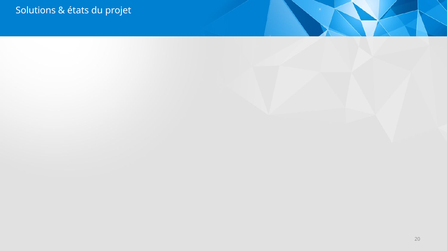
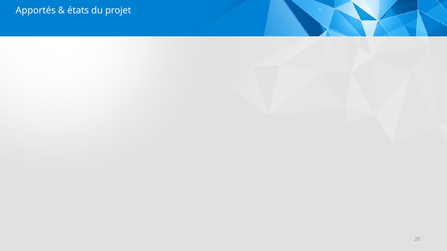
Solutions: Solutions -> Apportés (36, 10)
